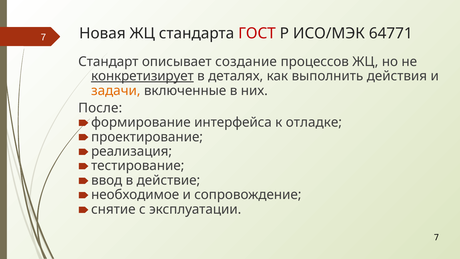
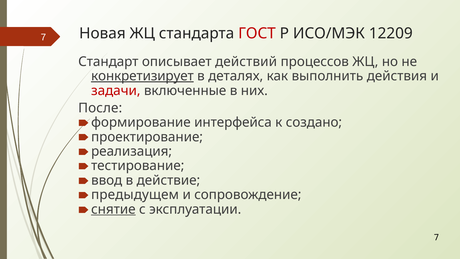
64771: 64771 -> 12209 (391, 33)
создание: создание -> действий (246, 62)
задачи colour: orange -> red (116, 91)
отладке: отладке -> создано (314, 122)
необходимое: необходимое -> предыдущем (135, 195)
снятие underline: none -> present (113, 209)
